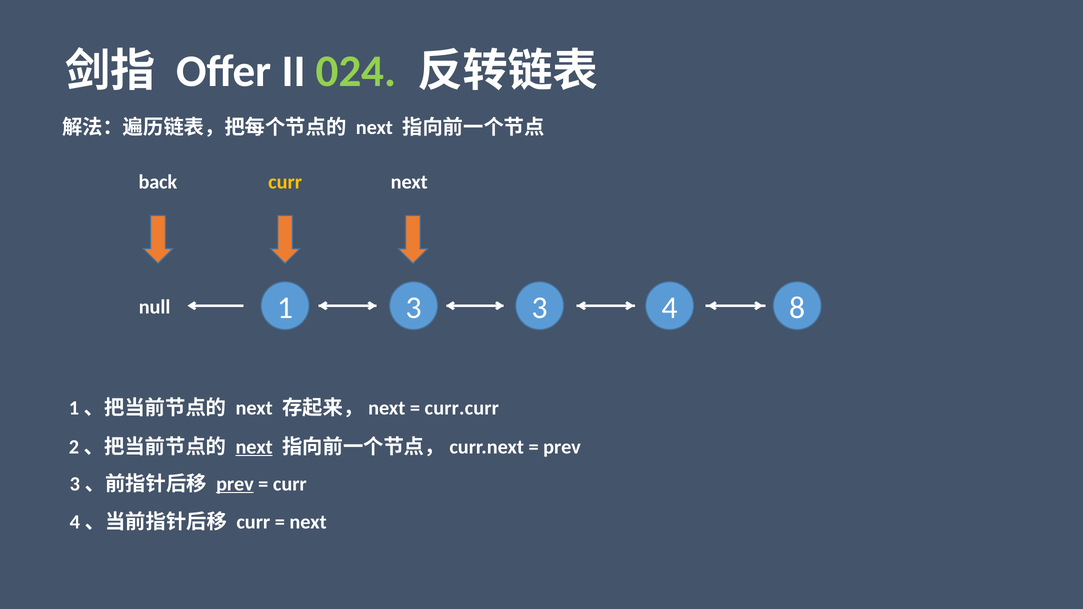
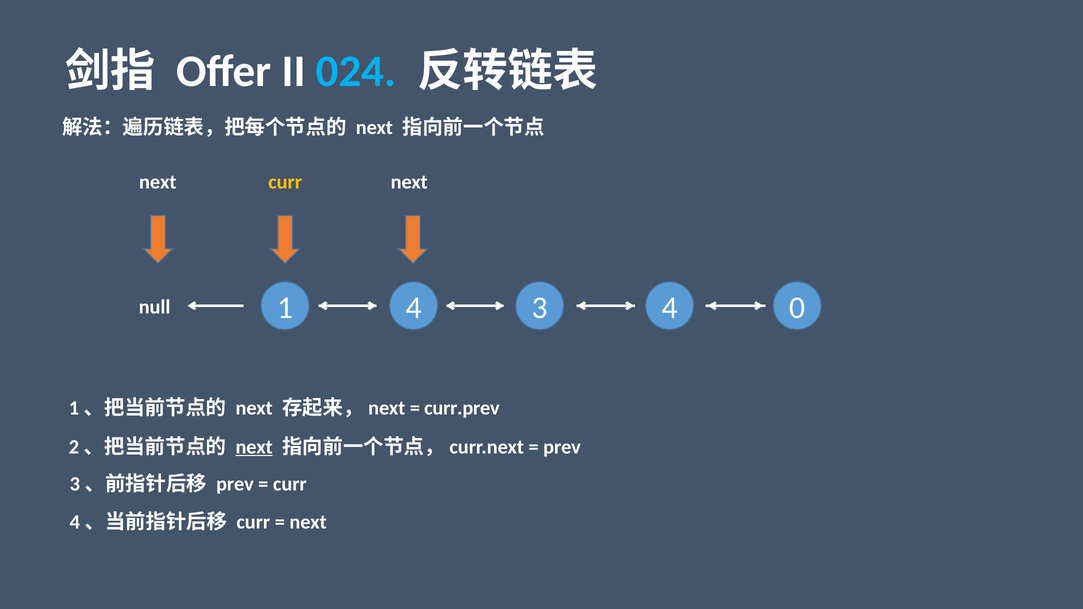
024 colour: light green -> light blue (356, 71)
back: back -> next (158, 182)
1 3: 3 -> 4 (414, 308)
8: 8 -> 0 (797, 308)
curr.curr: curr.curr -> curr.prev (462, 408)
prev underline: present -> none (235, 484)
